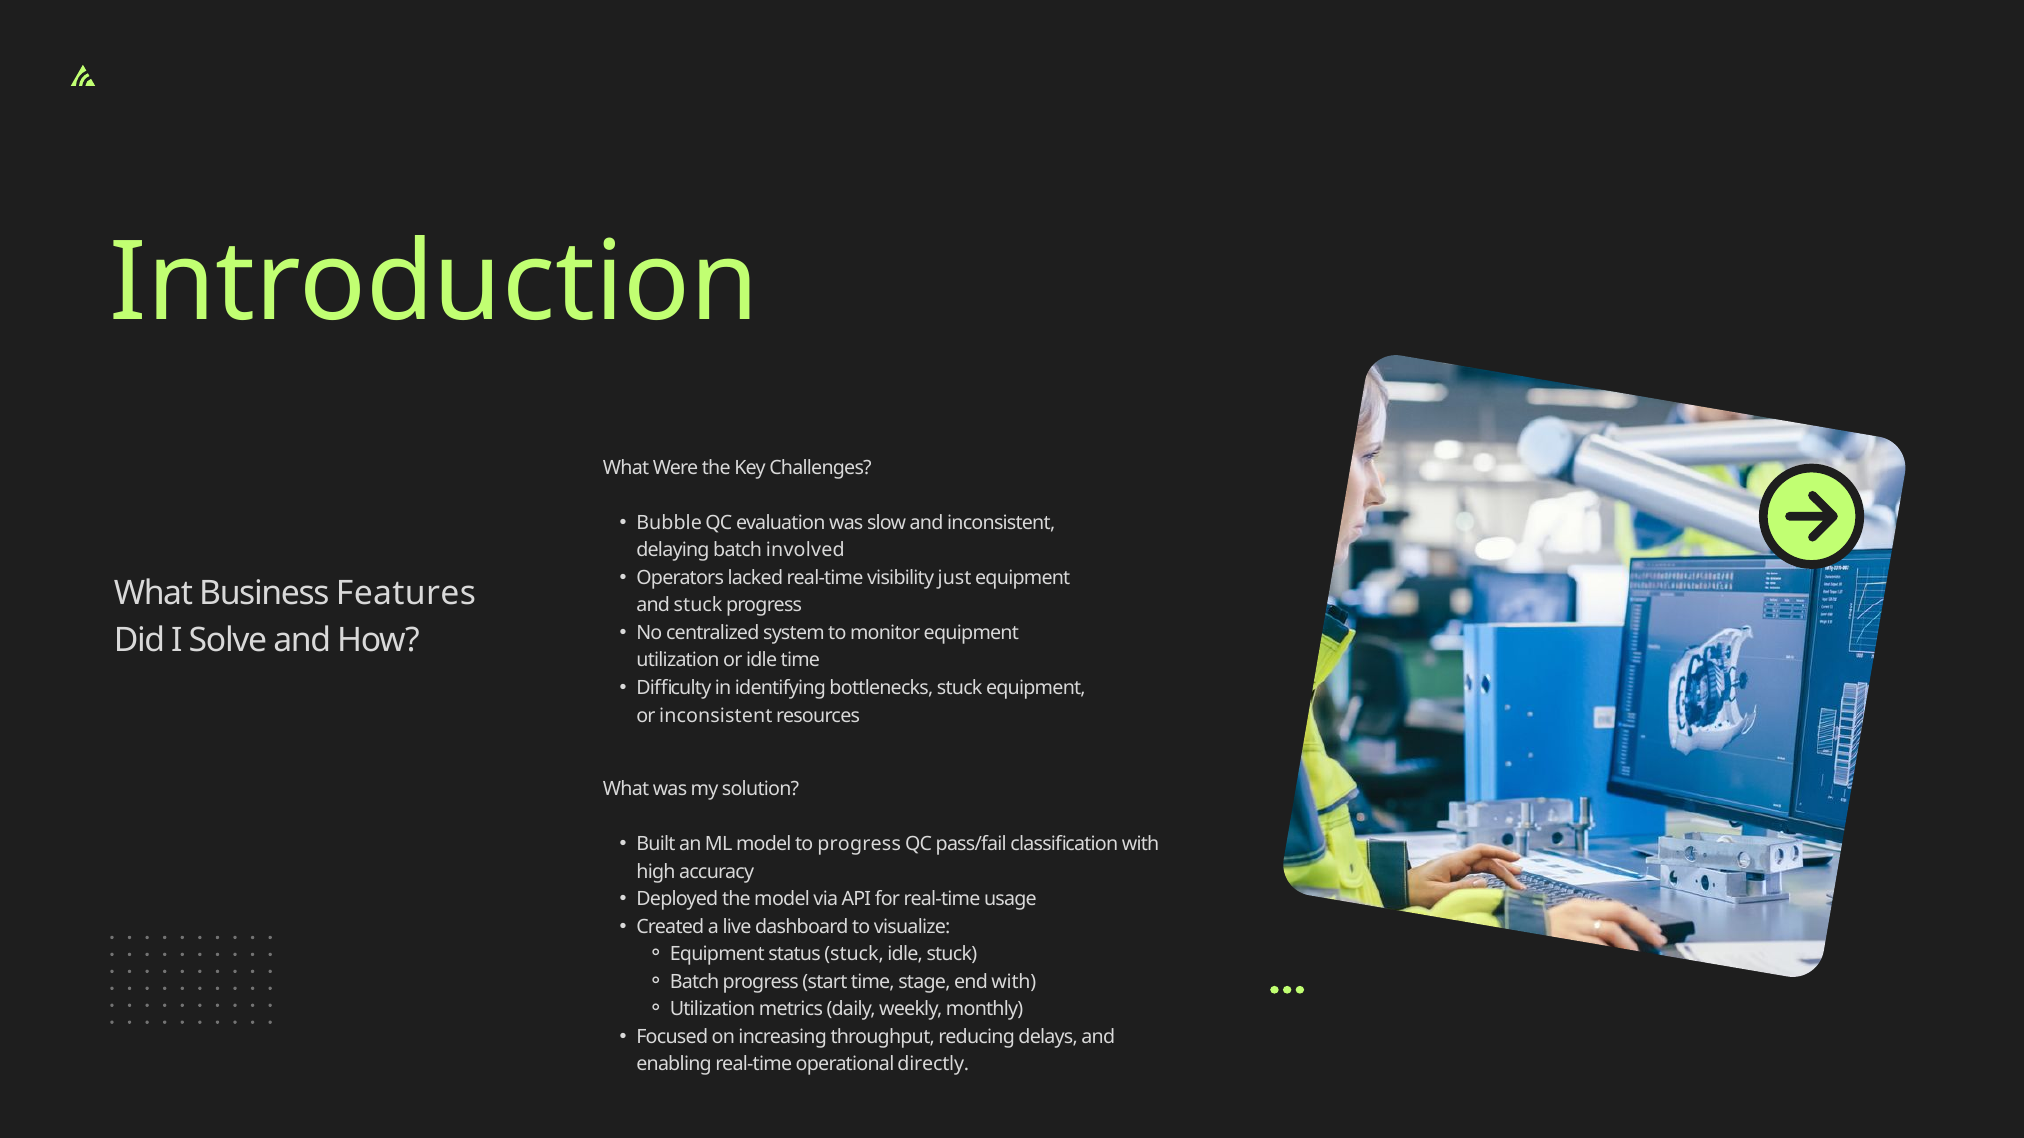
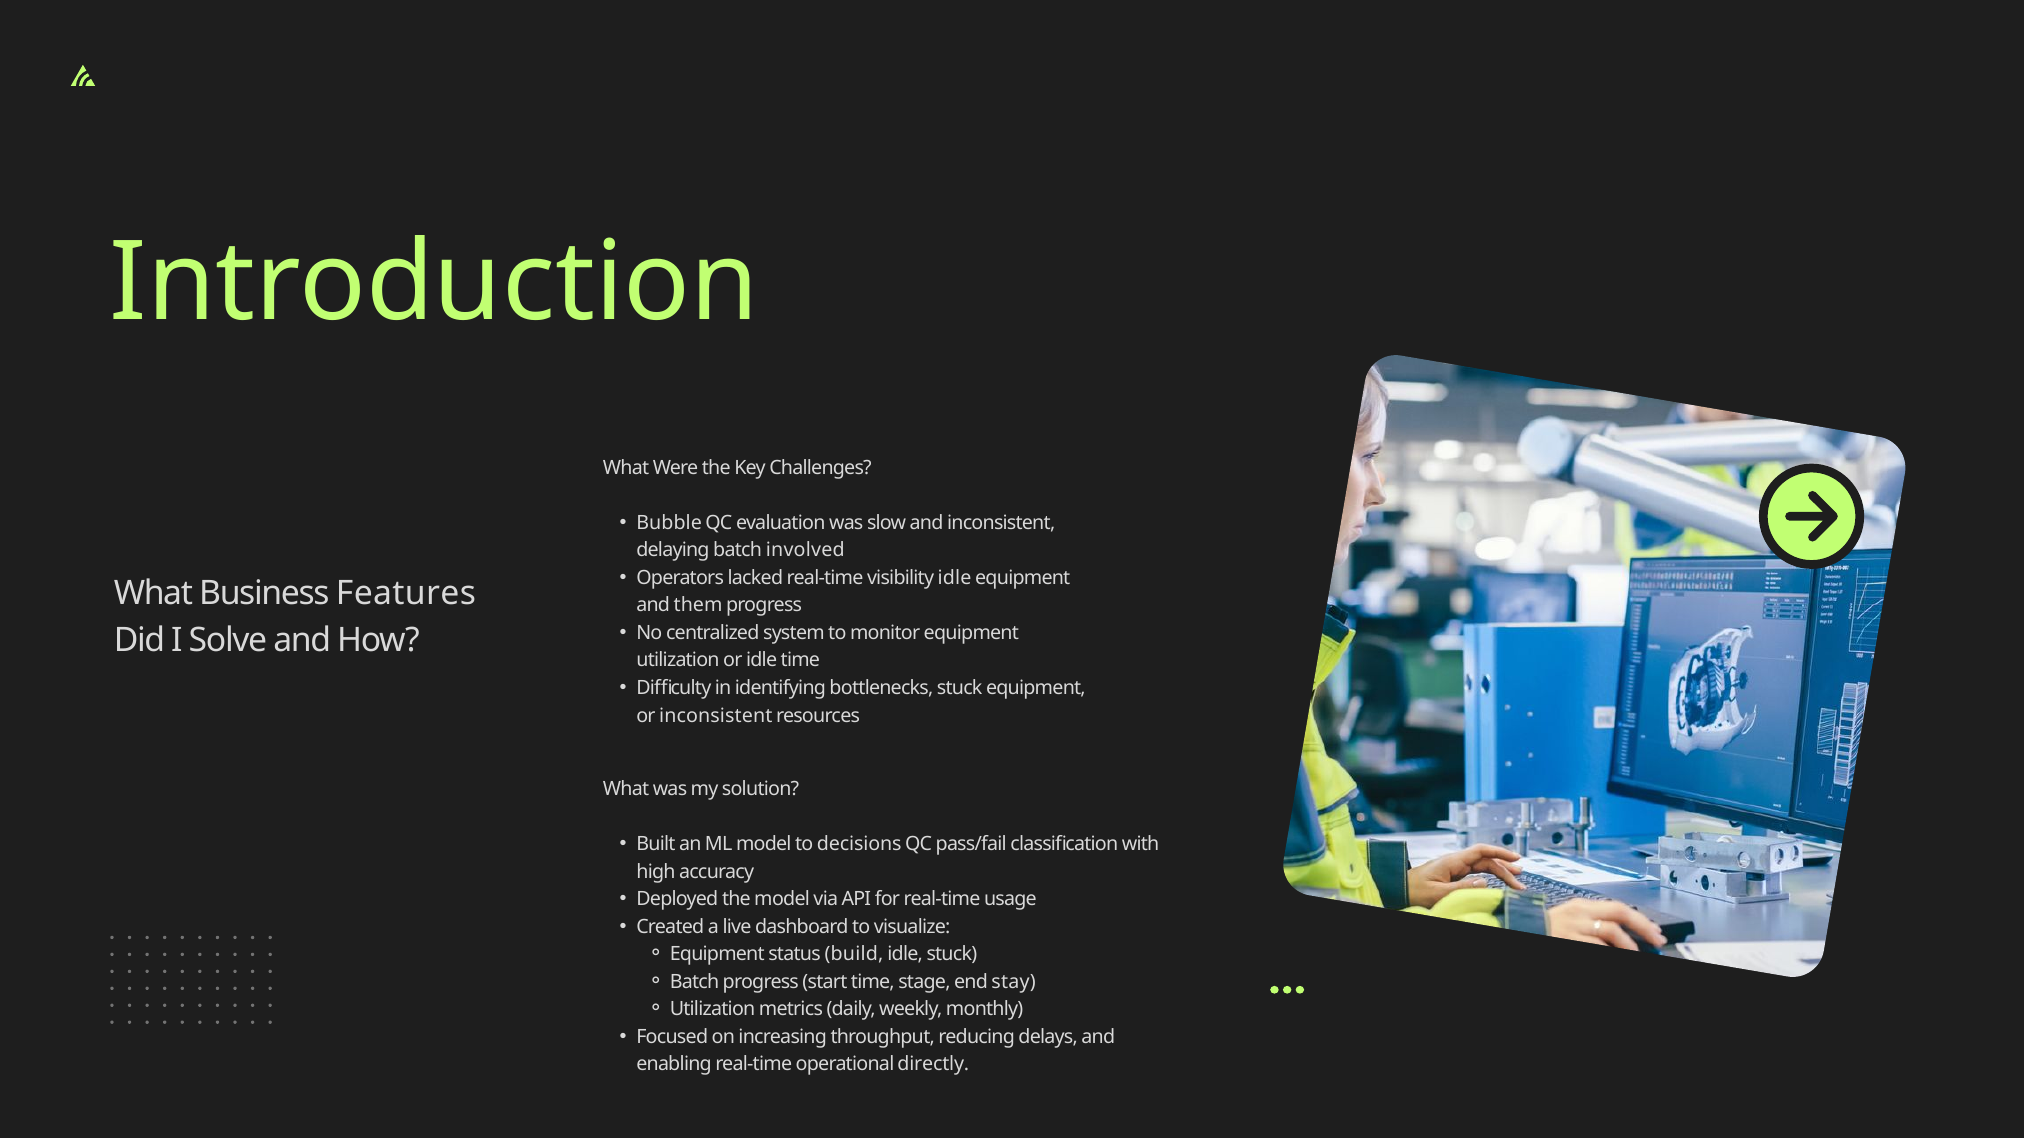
visibility just: just -> idle (955, 578)
and stuck: stuck -> them (698, 606)
to progress: progress -> decisions (859, 845)
status stuck: stuck -> build (854, 955)
end with: with -> stay (1014, 982)
